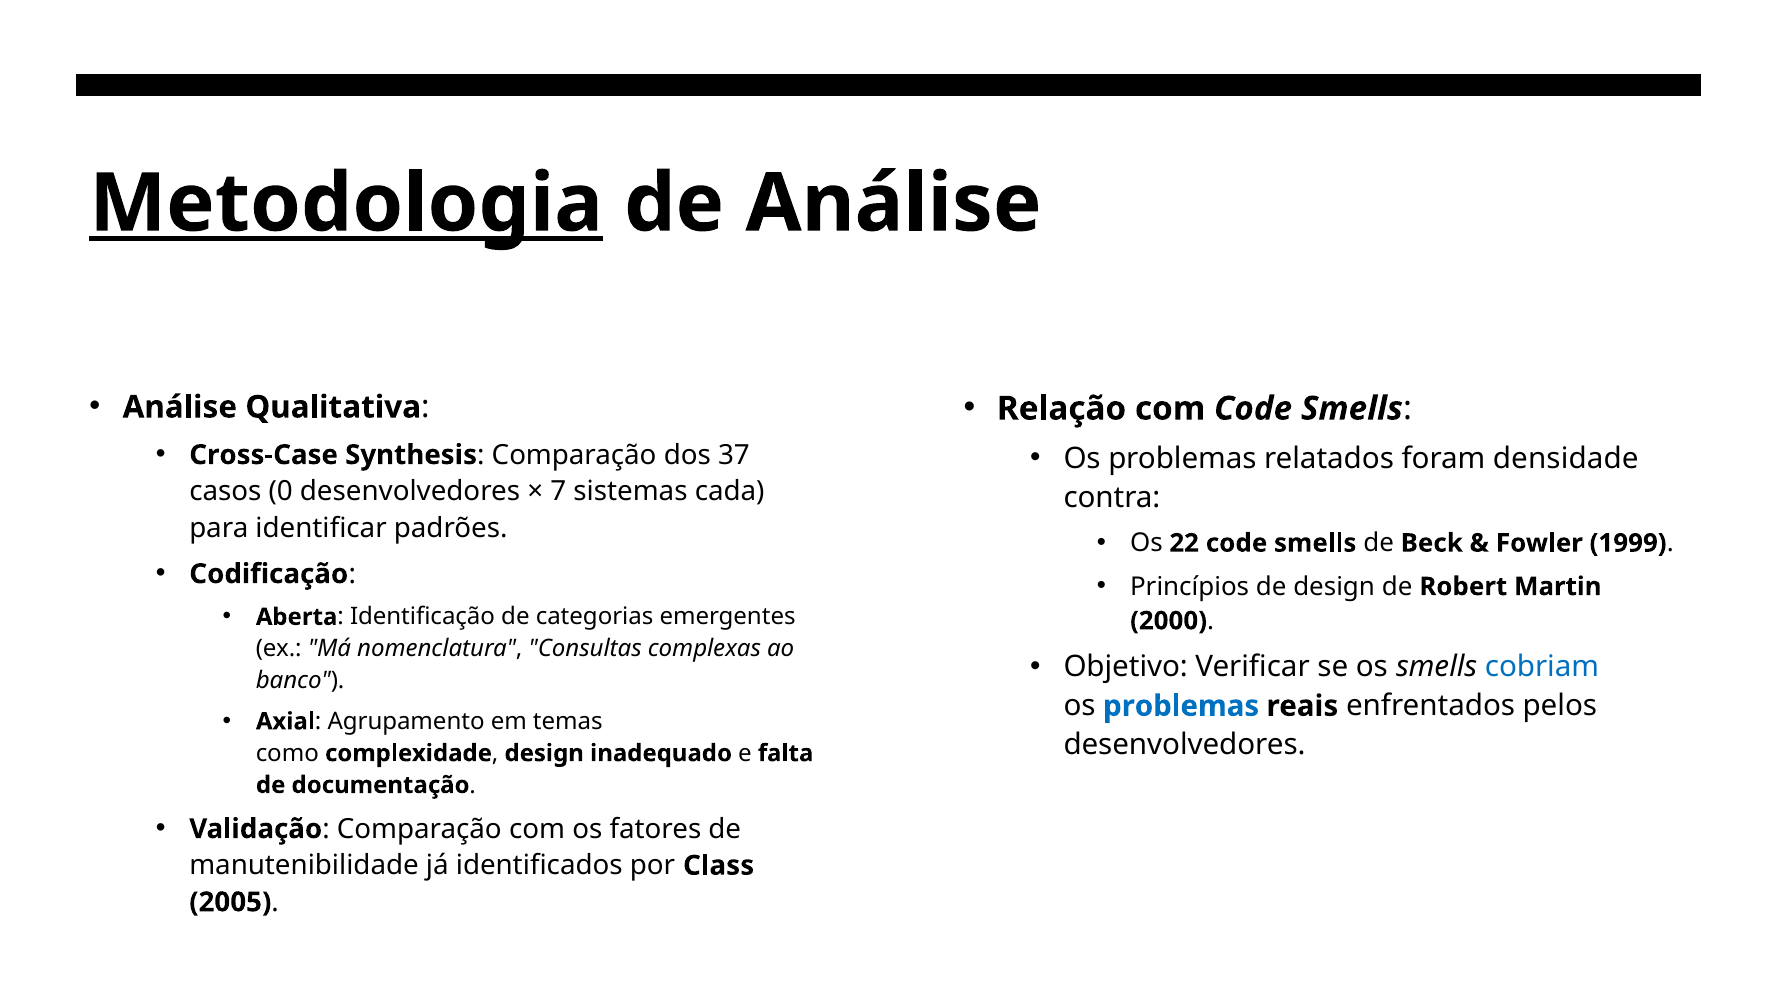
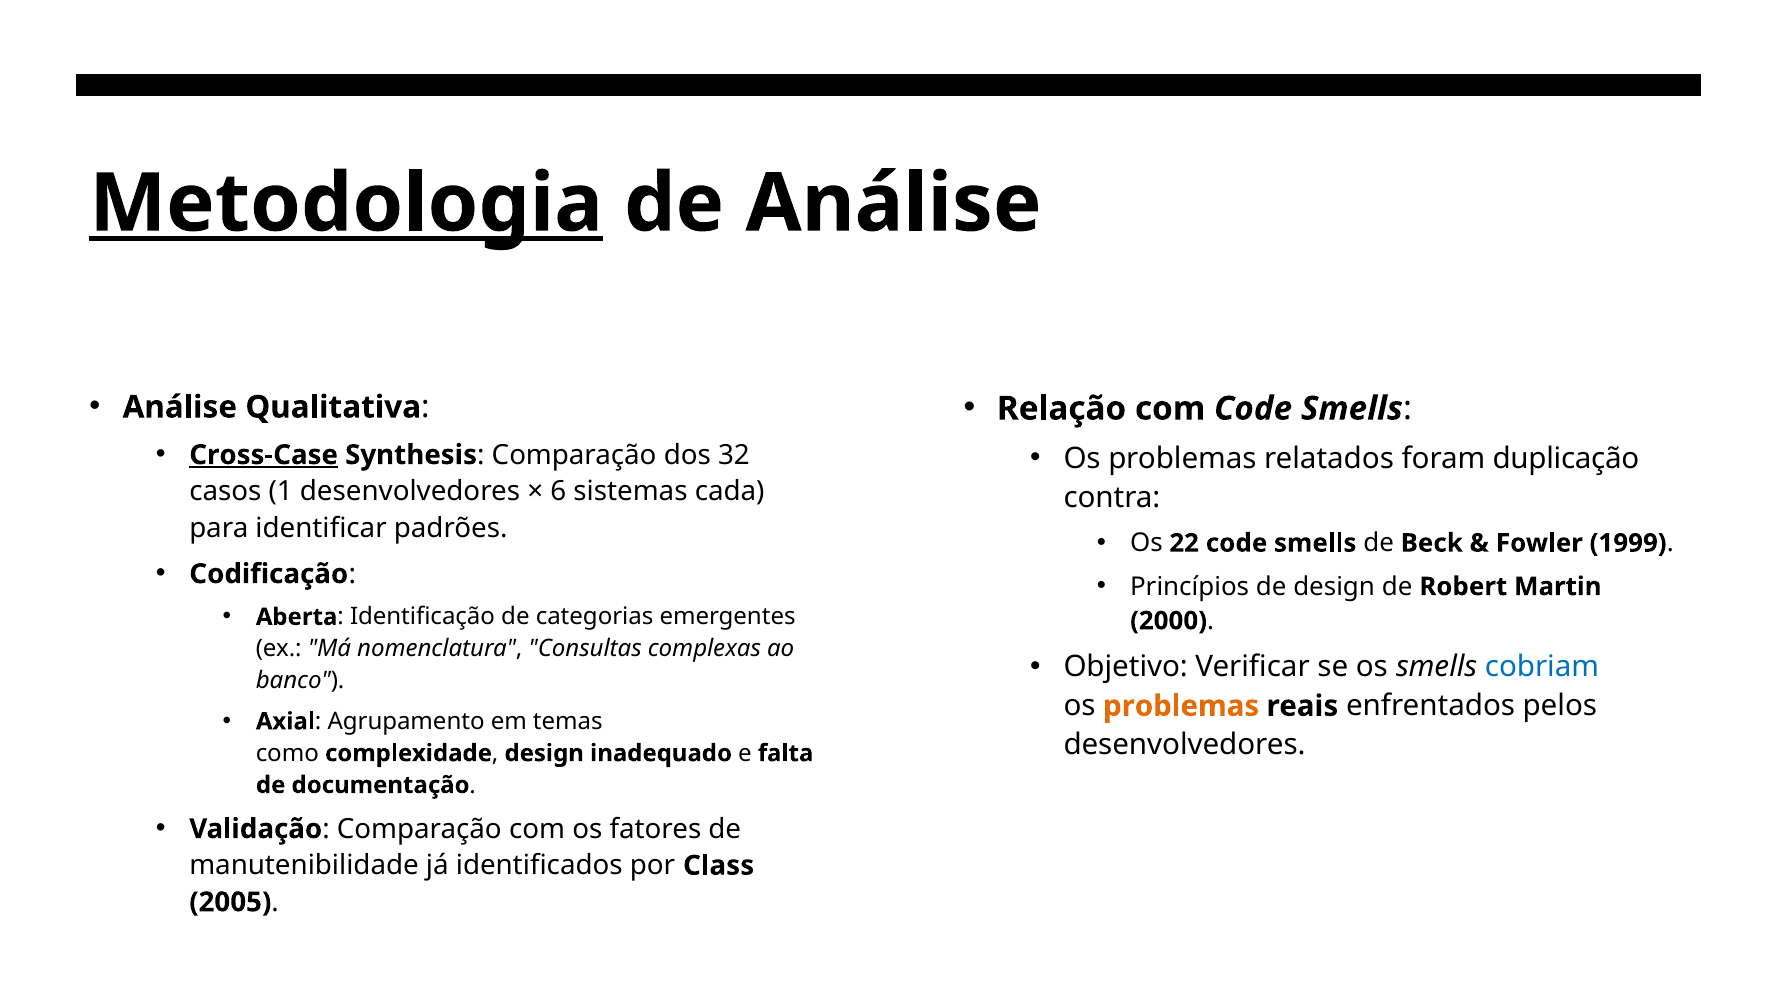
Cross-Case underline: none -> present (264, 455)
37: 37 -> 32 (734, 455)
densidade: densidade -> duplicação (1566, 459)
0: 0 -> 1 (281, 492)
7: 7 -> 6 (558, 492)
problemas colour: blue -> orange (1181, 706)
